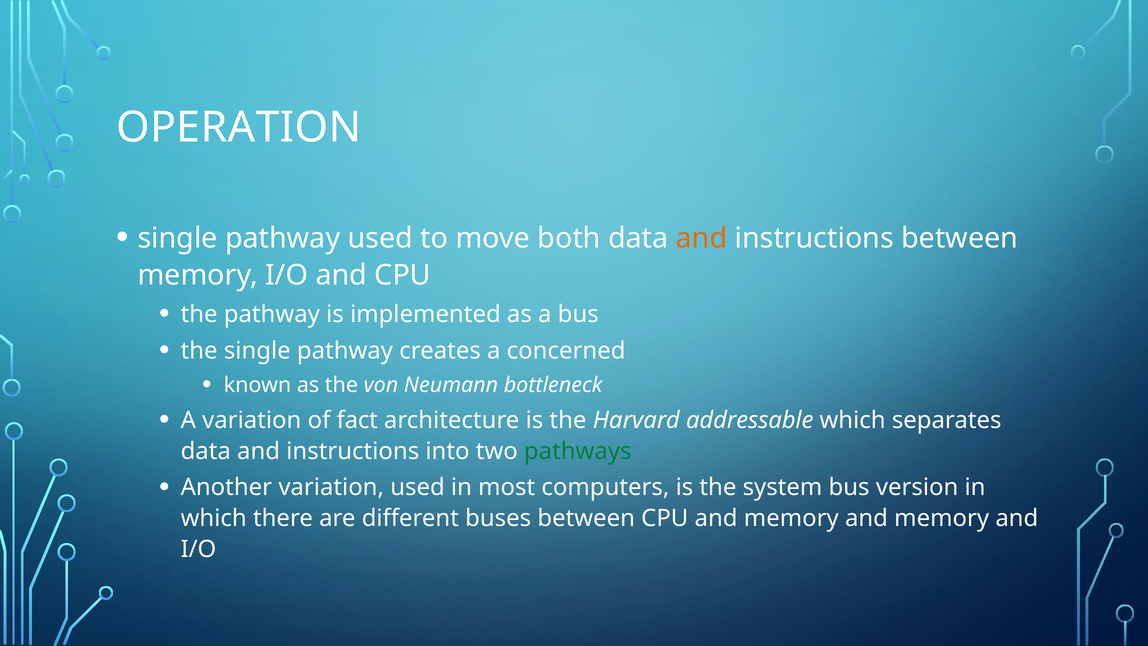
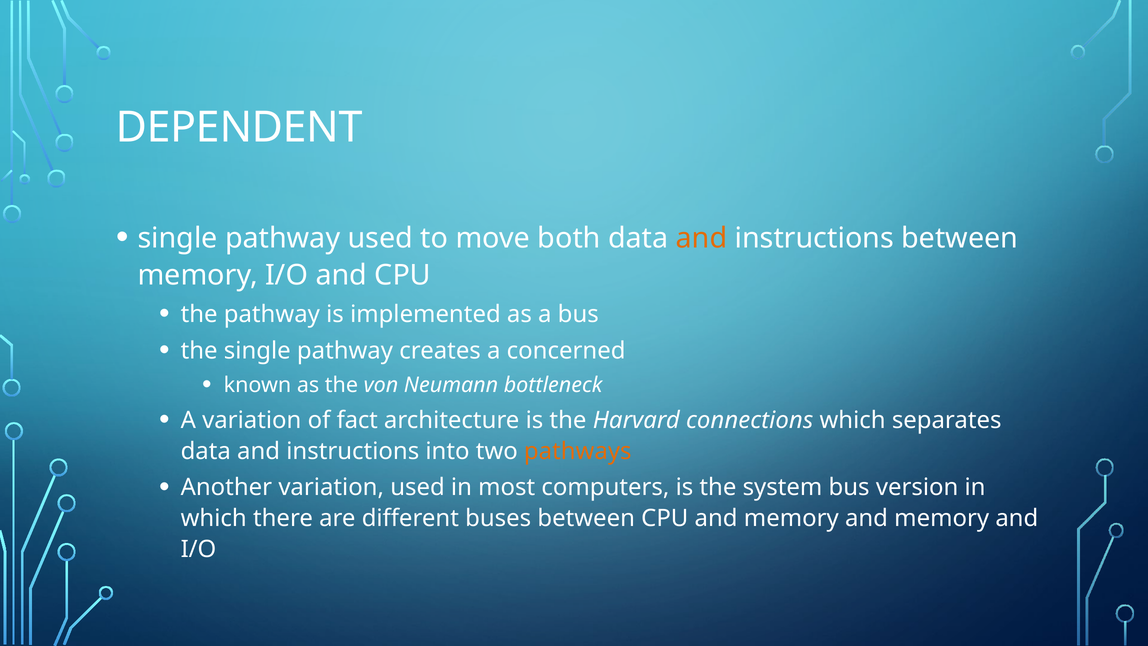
OPERATION: OPERATION -> DEPENDENT (239, 128)
addressable: addressable -> connections (750, 420)
pathways colour: green -> orange (578, 451)
